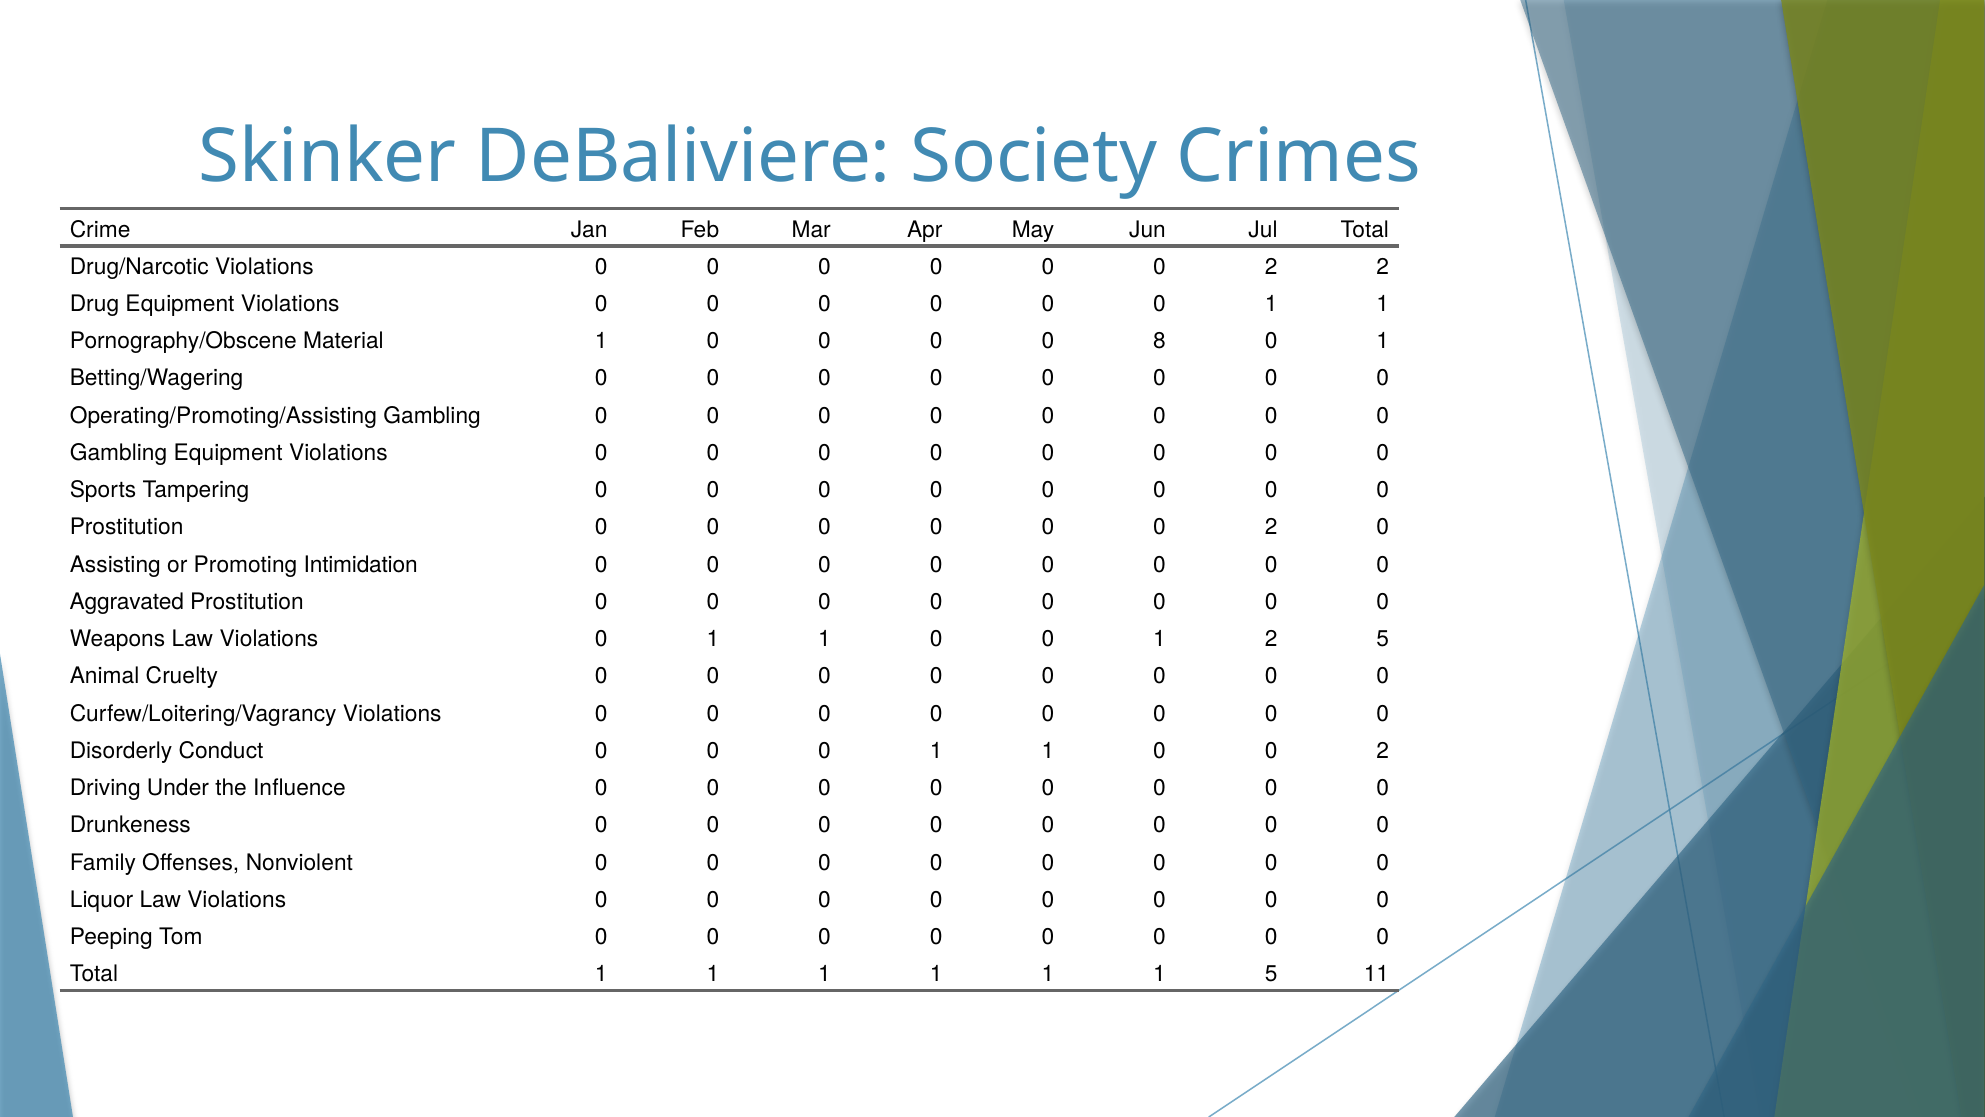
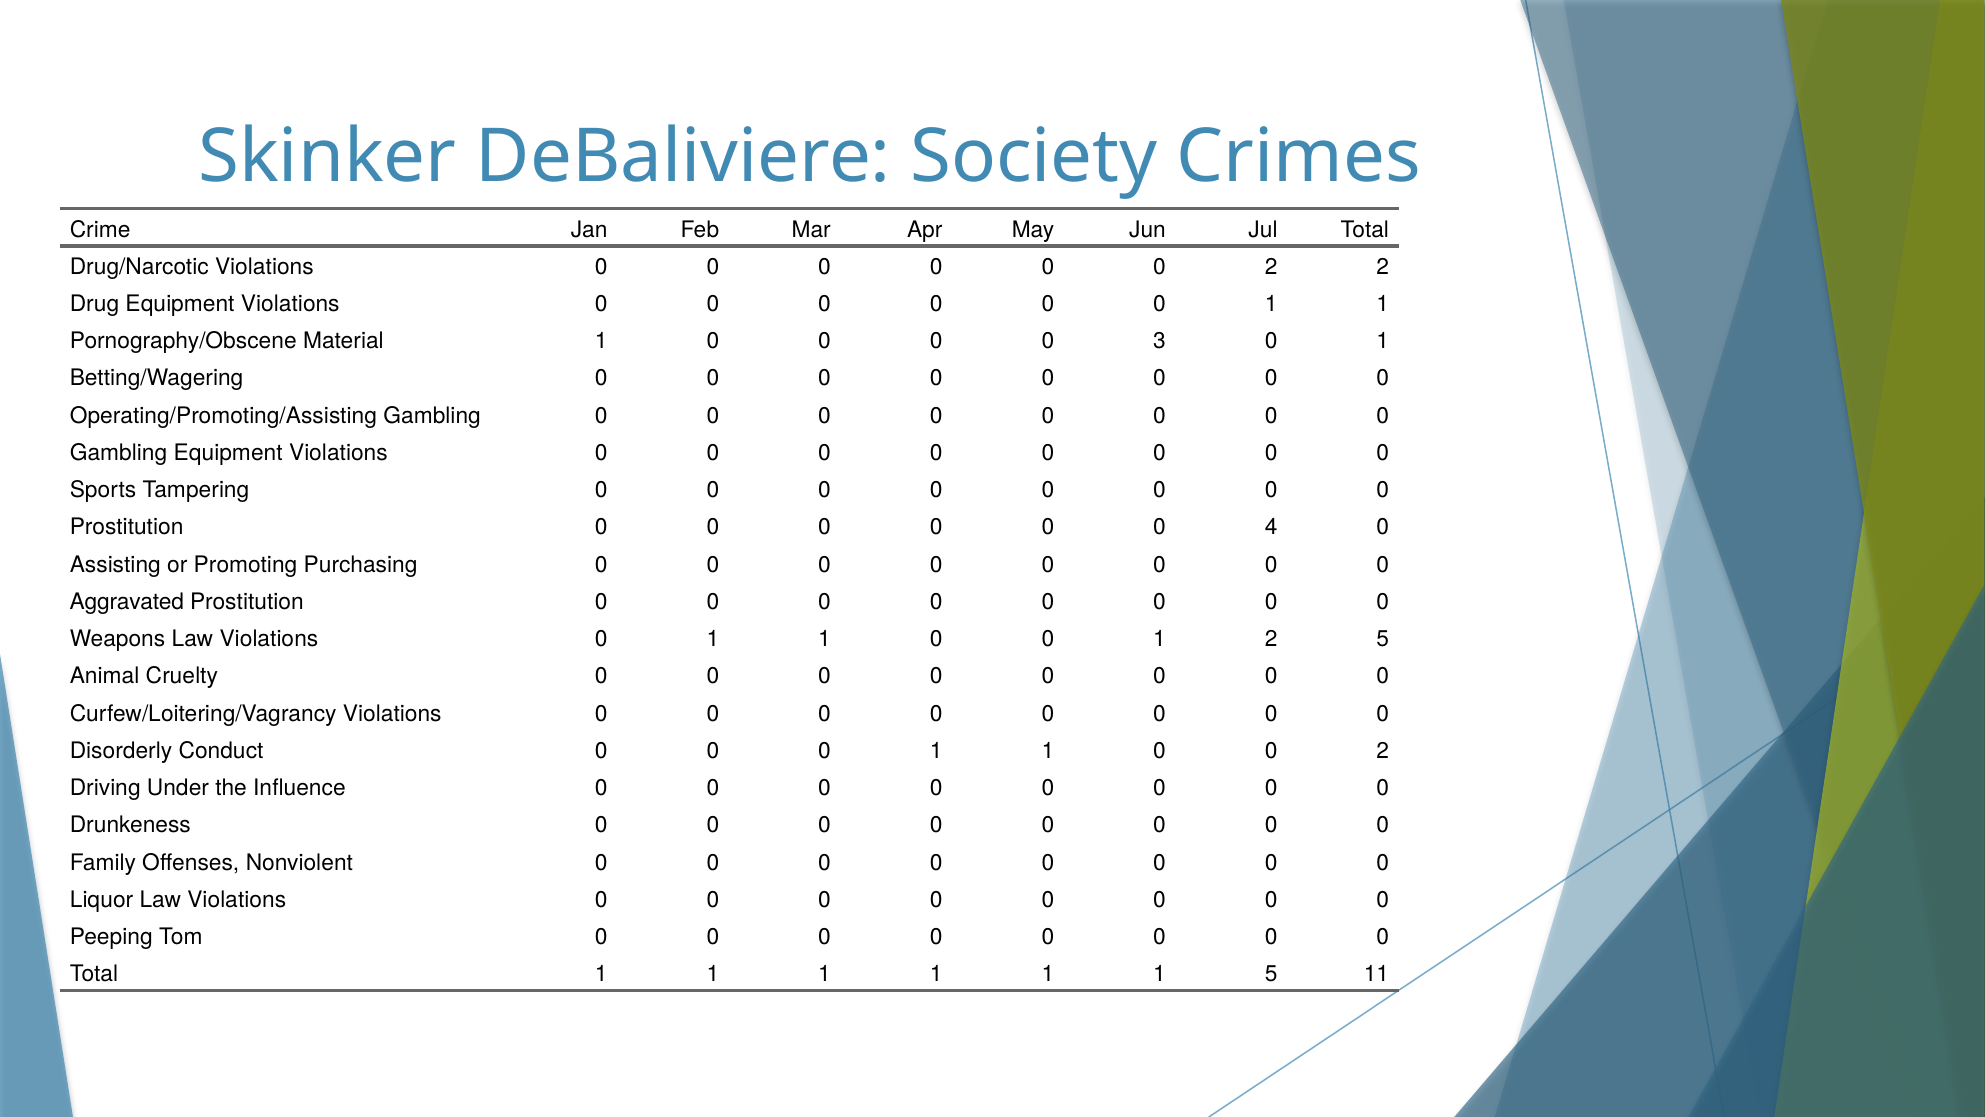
8: 8 -> 3 (1160, 341)
2: 2 -> 4 (1271, 527)
Intimidation: Intimidation -> Purchasing (361, 564)
